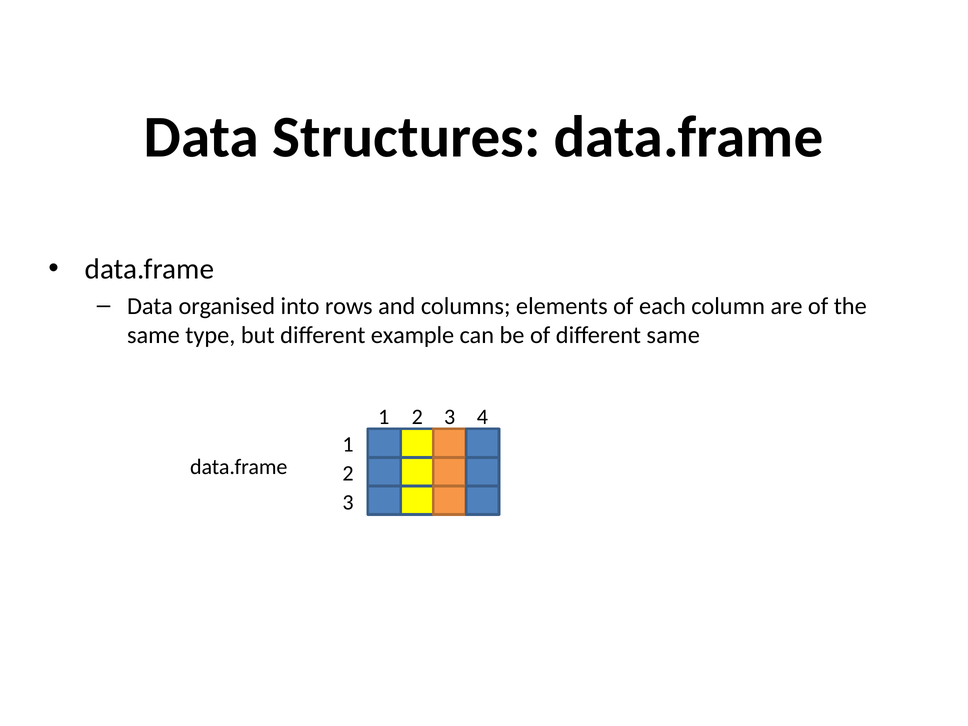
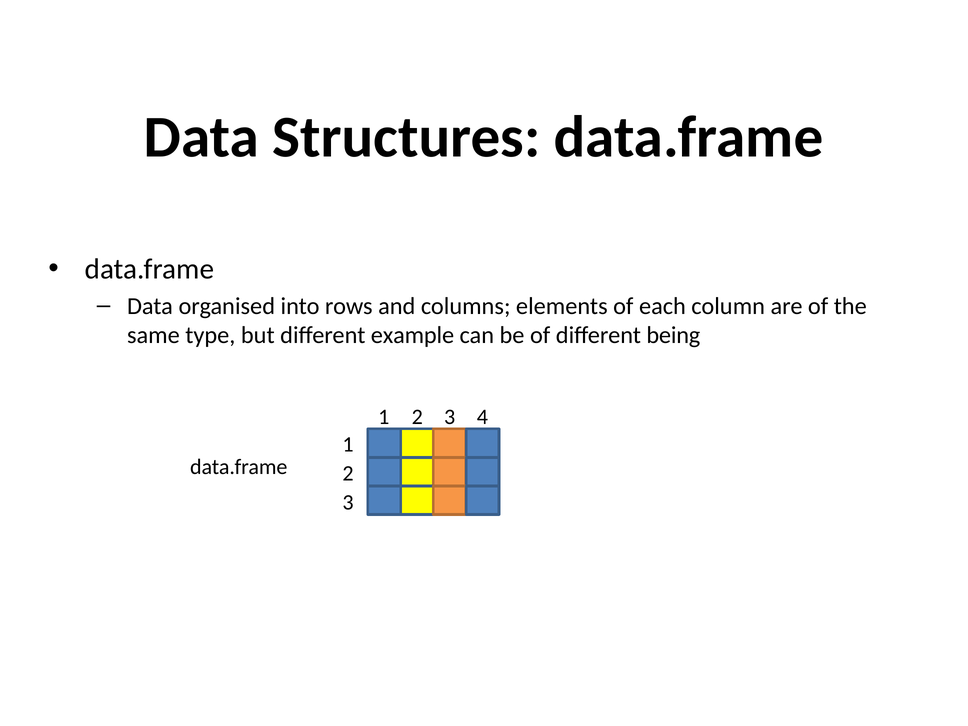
different same: same -> being (673, 335)
